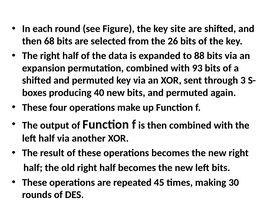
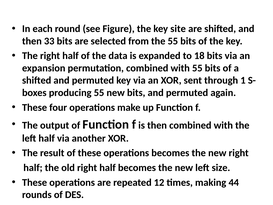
68: 68 -> 33 (49, 41)
the 26: 26 -> 55 (173, 41)
88: 88 -> 18 (199, 56)
with 93: 93 -> 55 (197, 68)
3: 3 -> 1 (243, 80)
producing 40: 40 -> 55 (99, 93)
left bits: bits -> size (221, 168)
45: 45 -> 12 (159, 182)
30: 30 -> 44 (234, 182)
